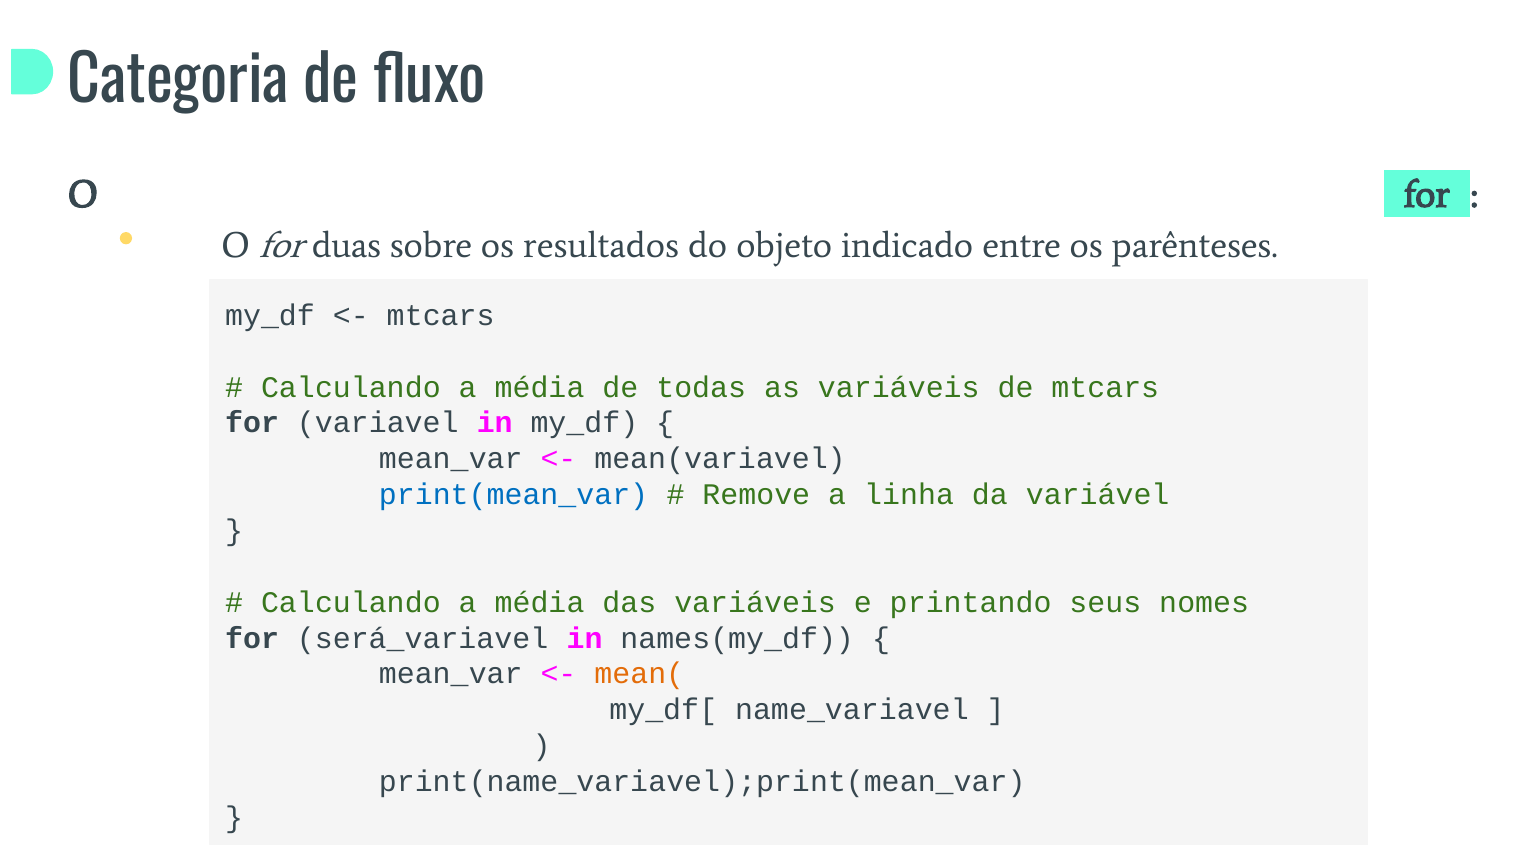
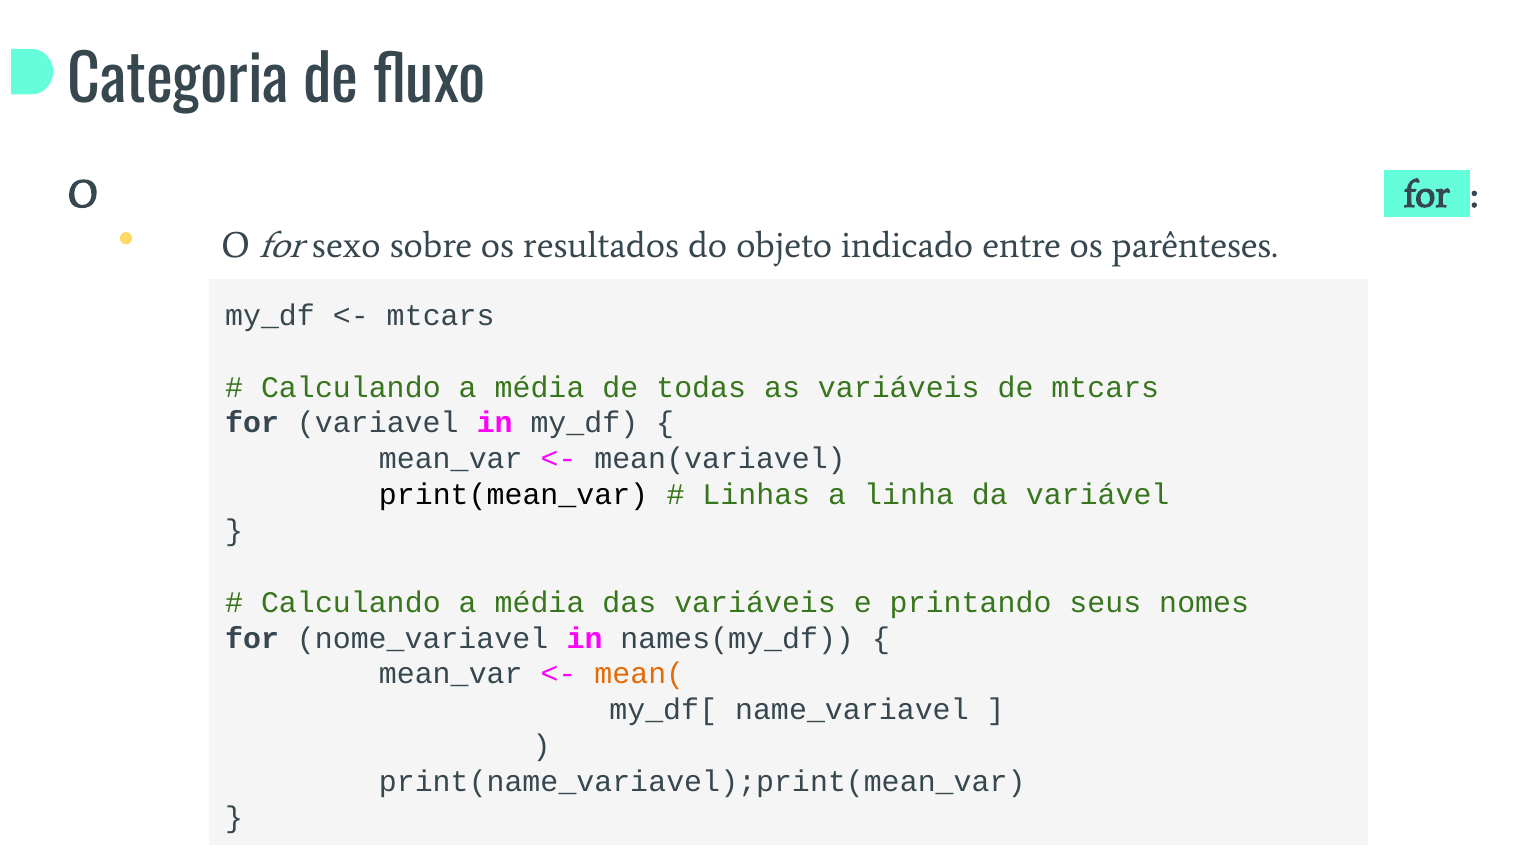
duas: duas -> sexo (346, 245)
print(mean_var colour: blue -> black (514, 495)
Remove: Remove -> Linhas (756, 495)
será_variavel: será_variavel -> nome_variavel (423, 639)
